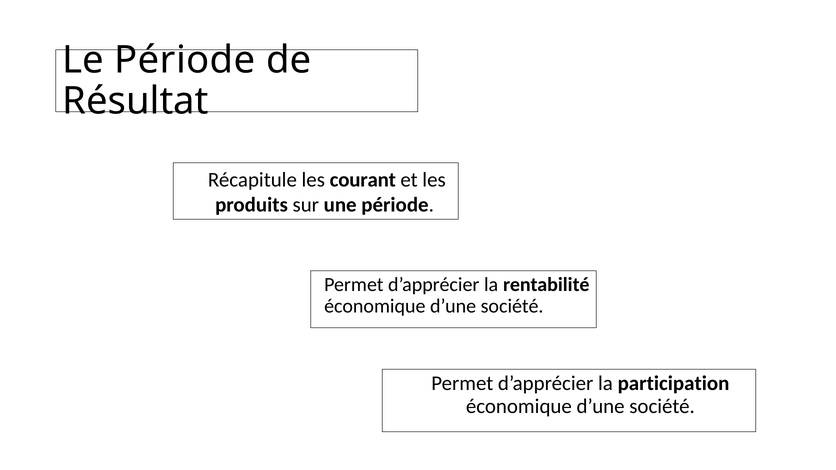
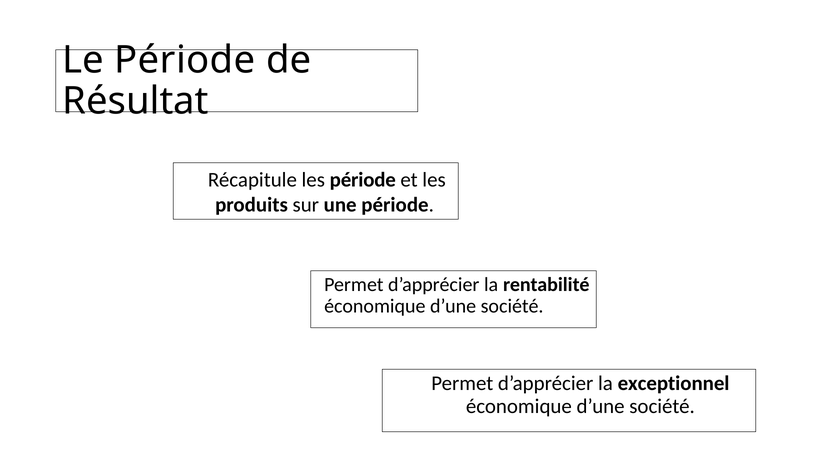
les courant: courant -> période (363, 180)
participation: participation -> exceptionnel (674, 384)
